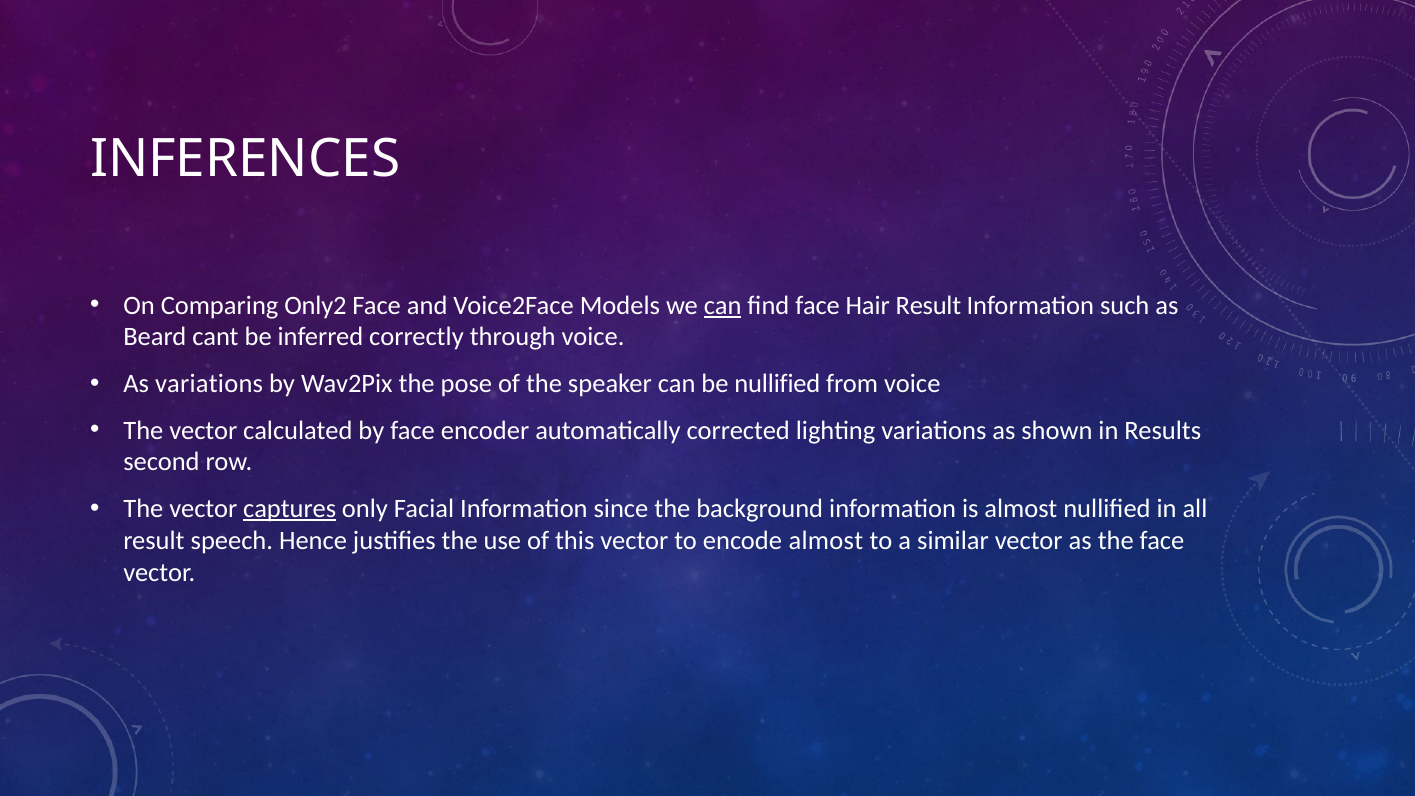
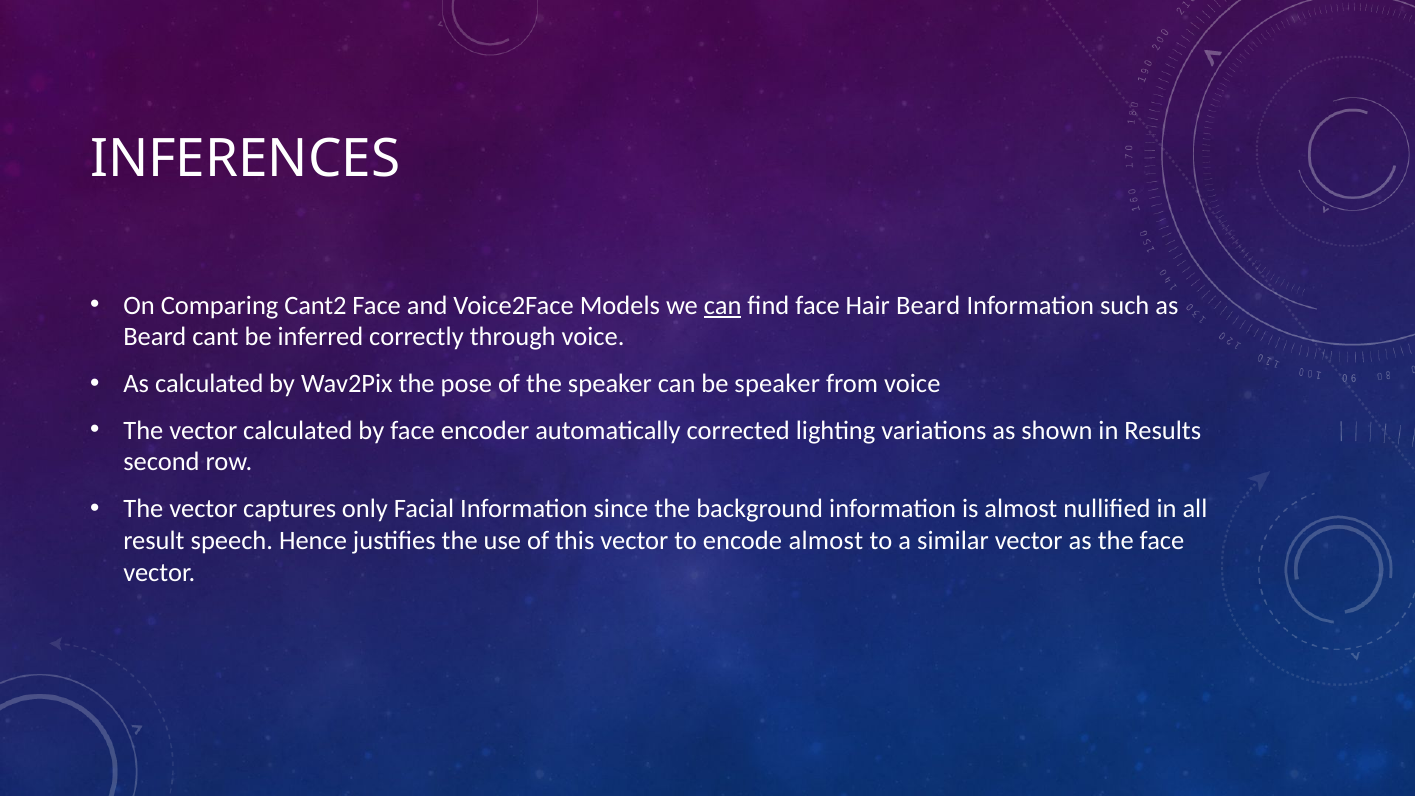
Only2: Only2 -> Cant2 (315, 305)
Hair Result: Result -> Beard (928, 305)
As variations: variations -> calculated (209, 384)
be nullified: nullified -> speaker (777, 384)
captures underline: present -> none (290, 509)
